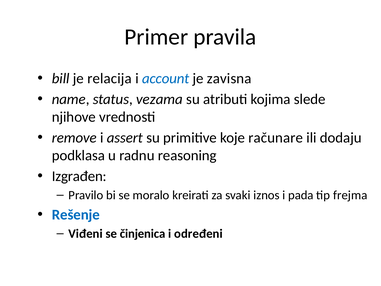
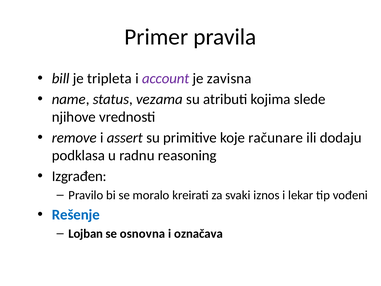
relacija: relacija -> tripleta (109, 78)
account colour: blue -> purple (166, 78)
pada: pada -> lekar (301, 195)
frejma: frejma -> vođeni (350, 195)
Viđeni: Viđeni -> Lojban (86, 233)
činjenica: činjenica -> osnovna (143, 233)
određeni: određeni -> označava (199, 233)
